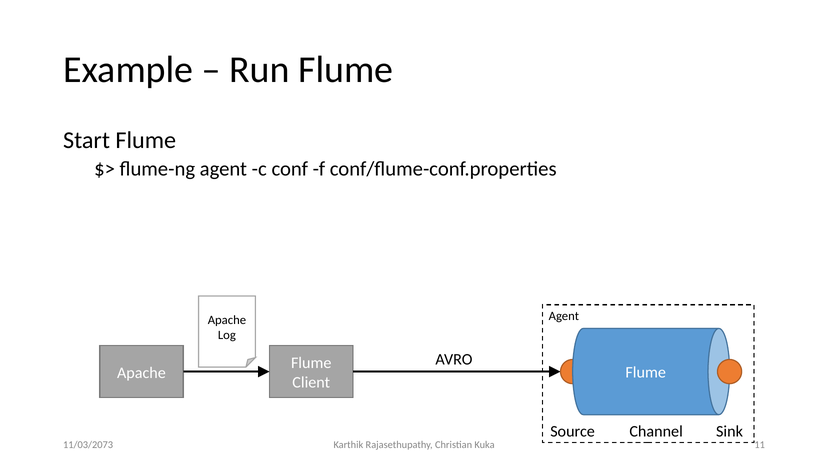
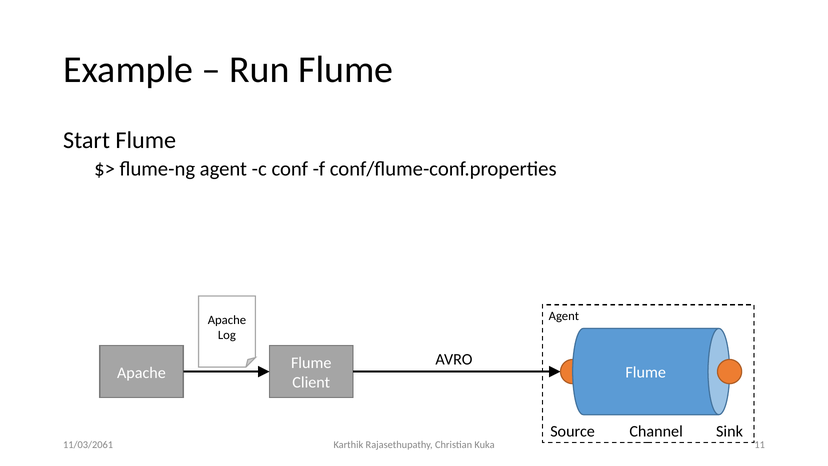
11/03/2073: 11/03/2073 -> 11/03/2061 (88, 445)
